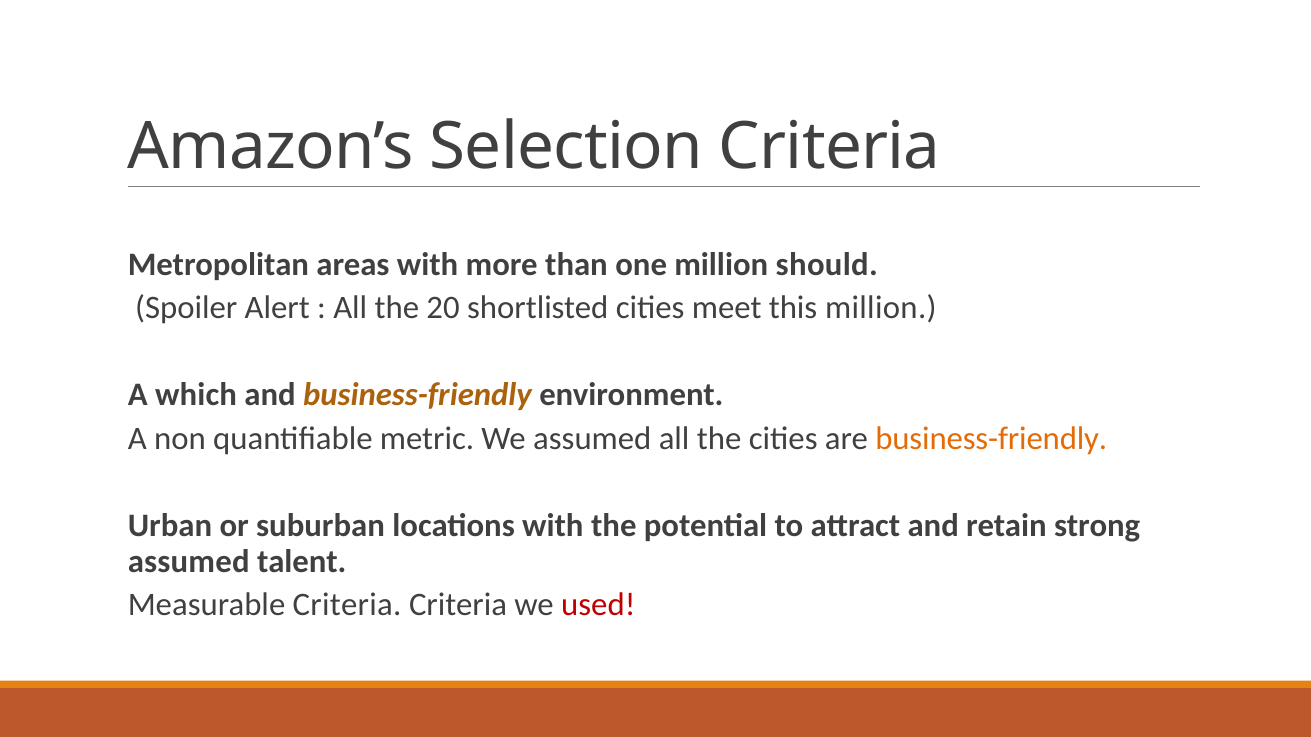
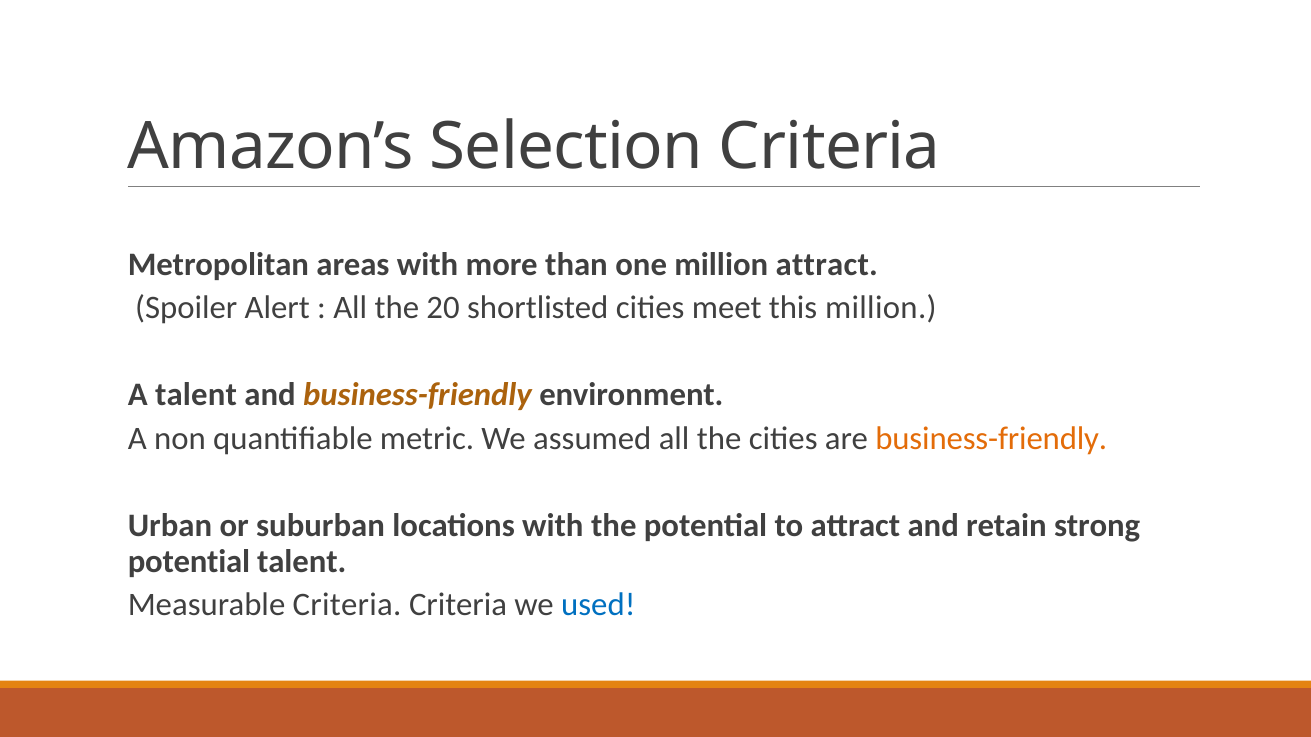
million should: should -> attract (827, 265)
A which: which -> talent (196, 395)
assumed: assumed -> potential (189, 562)
used colour: red -> blue (598, 605)
